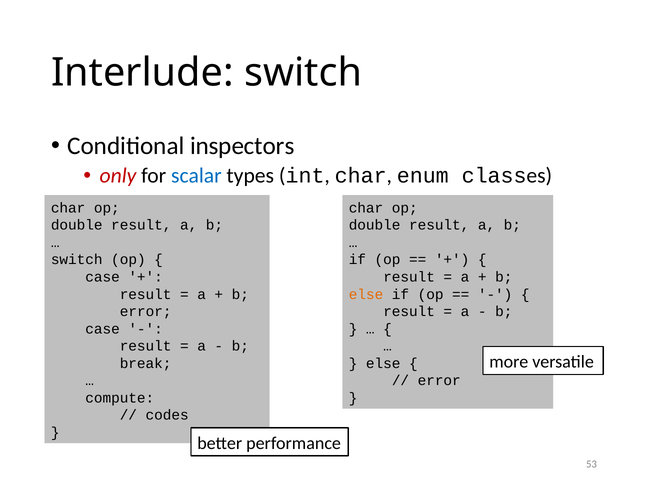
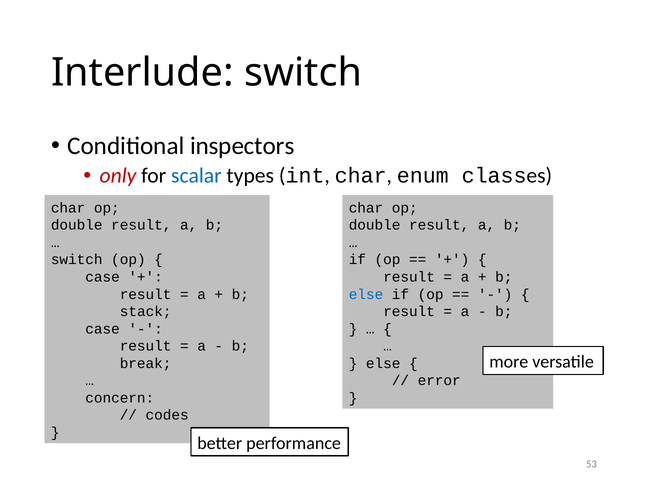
else colour: orange -> blue (366, 294)
error: error -> stack (146, 312)
compute: compute -> concern (120, 398)
